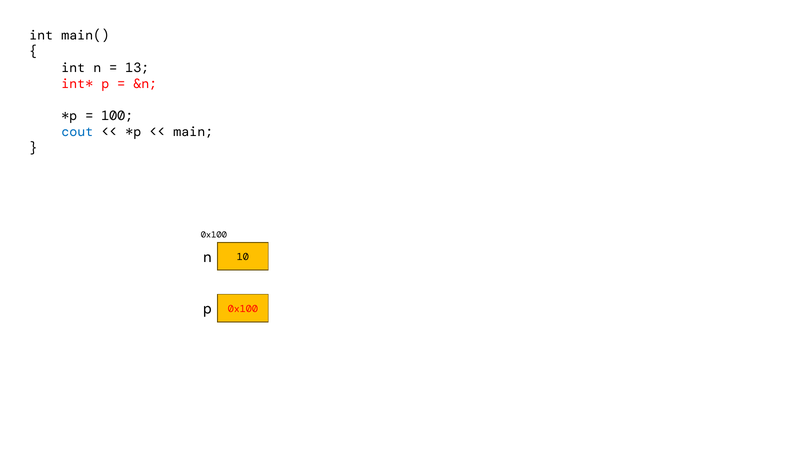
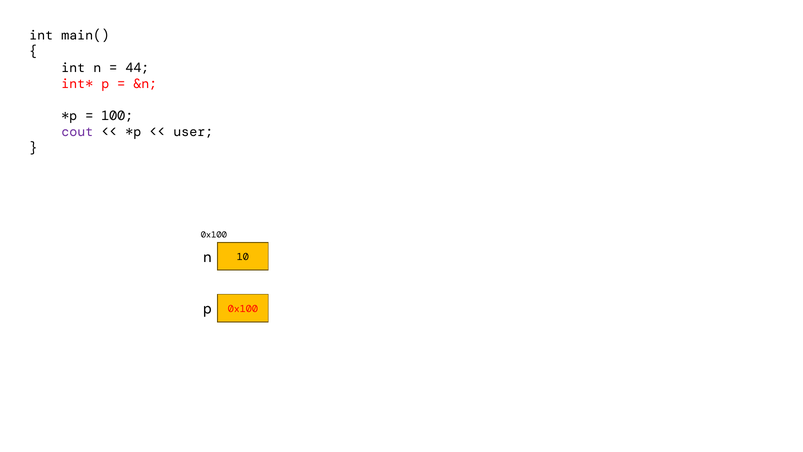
13: 13 -> 44 (137, 68)
cout colour: blue -> purple (77, 132)
main: main -> user (193, 132)
